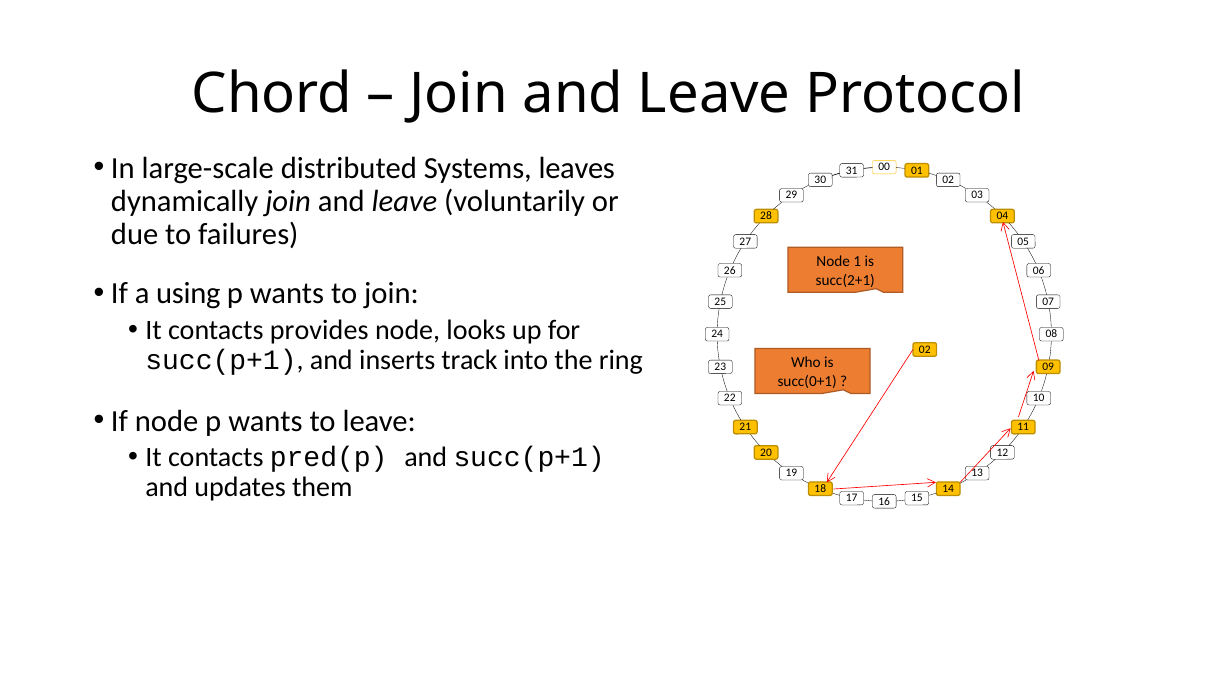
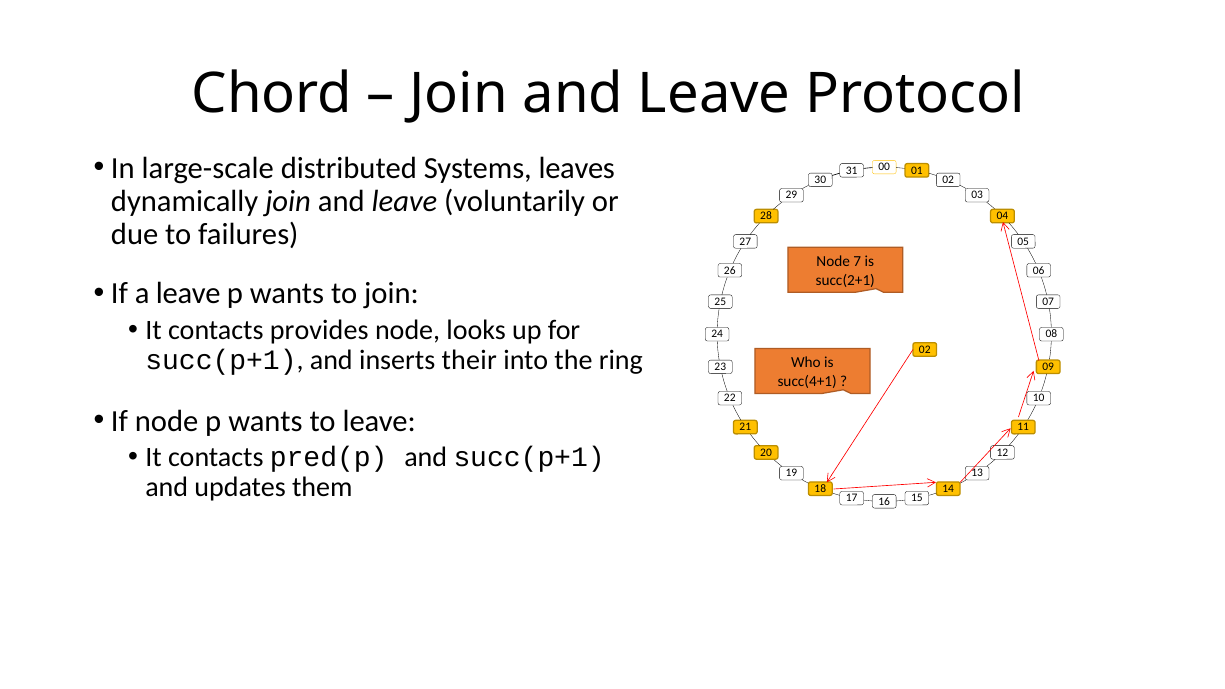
1: 1 -> 7 (857, 262)
a using: using -> leave (188, 294)
track: track -> their (469, 361)
succ(0+1: succ(0+1 -> succ(4+1 (807, 381)
